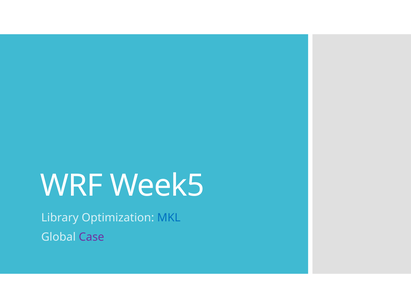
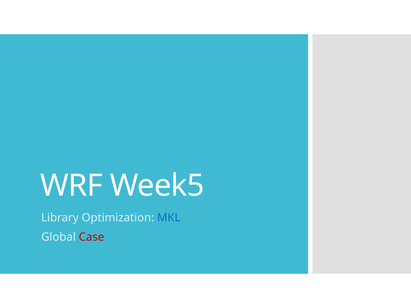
Case colour: purple -> red (92, 237)
